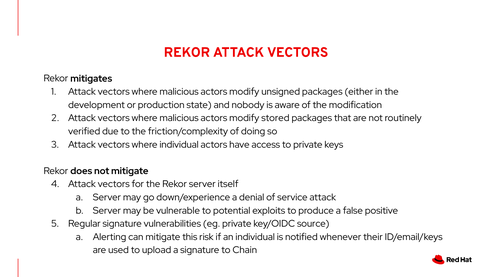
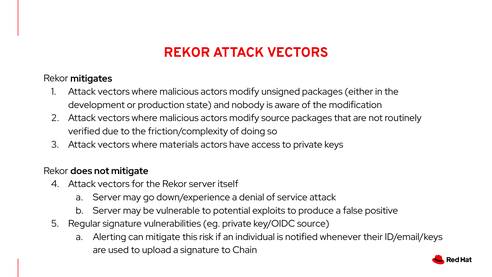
modify stored: stored -> source (275, 118)
where individual: individual -> materials (179, 144)
